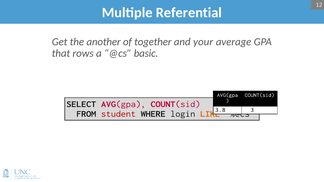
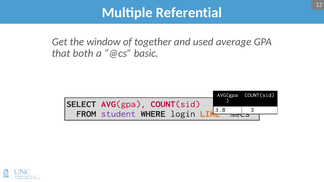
another: another -> window (104, 42)
your: your -> used (203, 42)
rows: rows -> both (83, 53)
student colour: red -> purple (118, 114)
